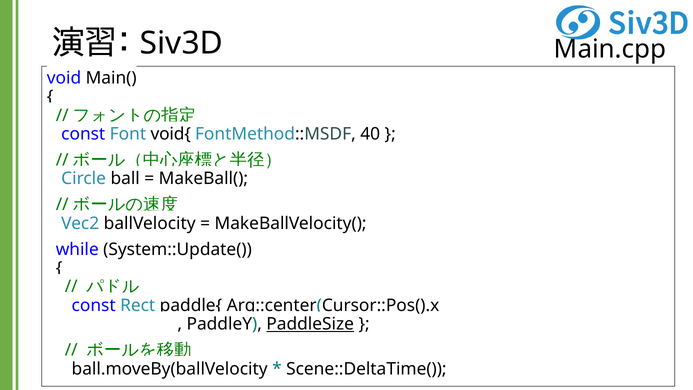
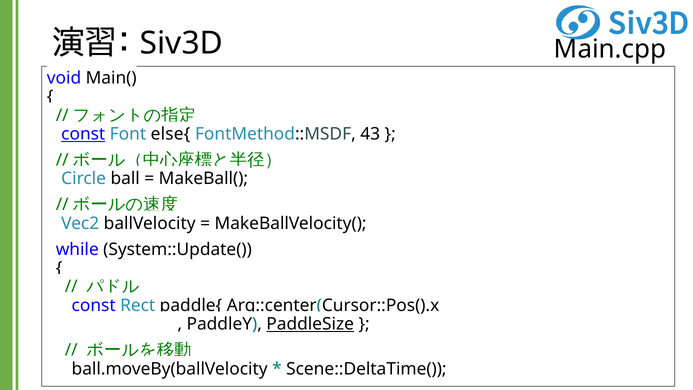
const underline: none -> present (83, 134)
void{: void{ -> else{ (171, 134)
40: 40 -> 43 (370, 134)
